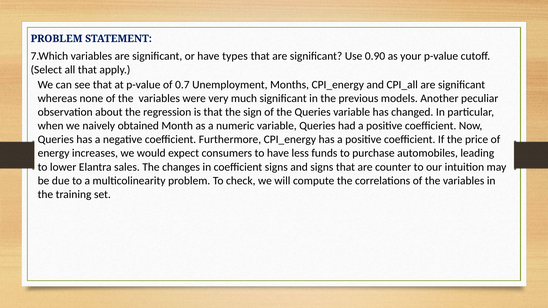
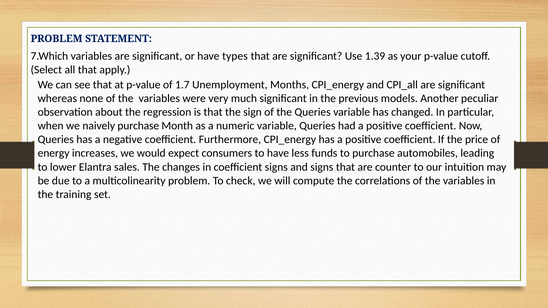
0.90: 0.90 -> 1.39 (375, 56)
0.7: 0.7 -> 1.7 (182, 85)
naively obtained: obtained -> purchase (138, 126)
